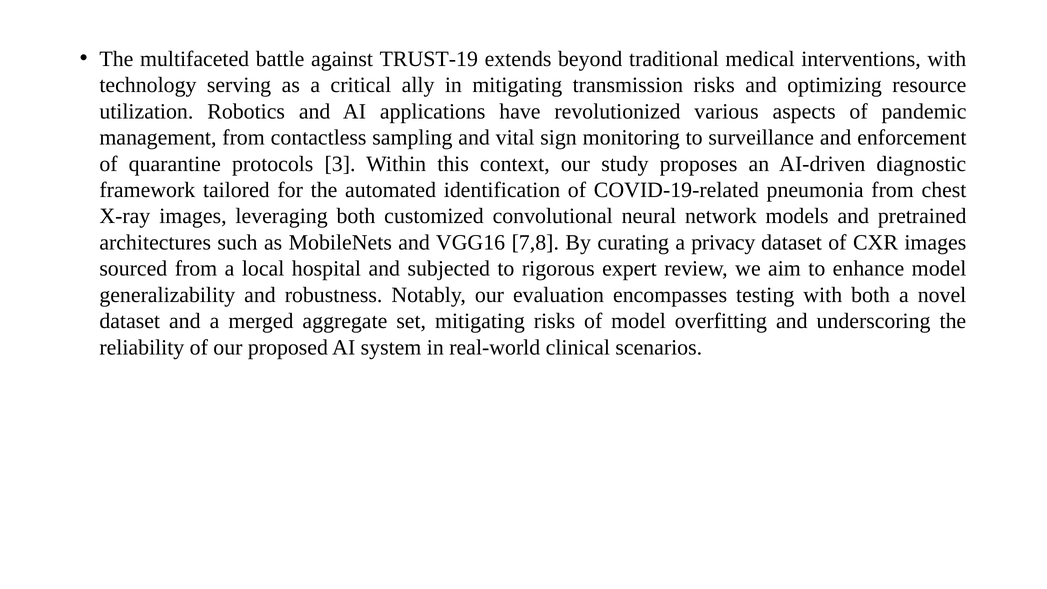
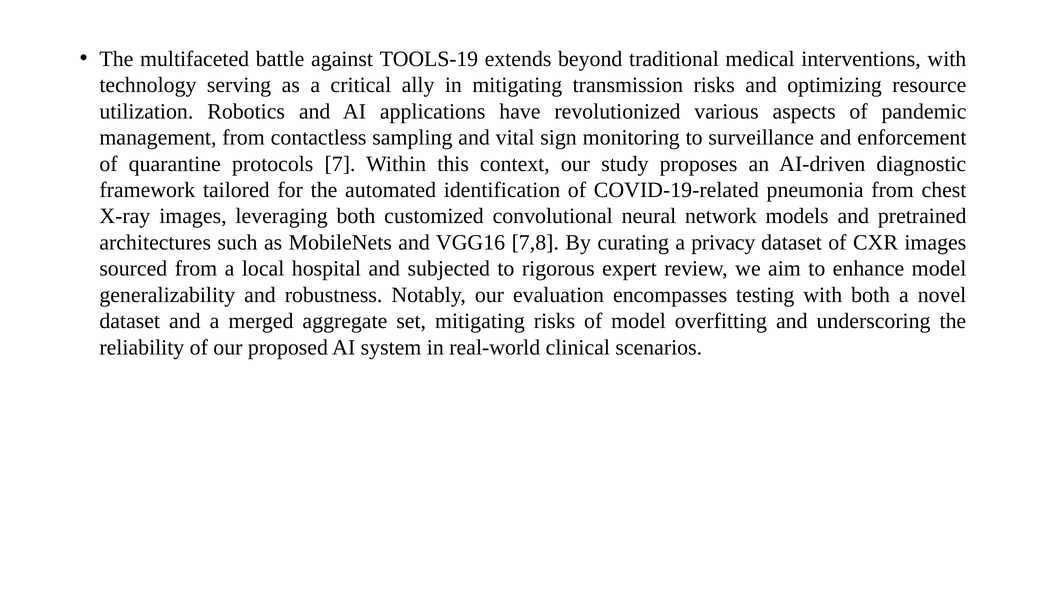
TRUST-19: TRUST-19 -> TOOLS-19 (429, 59)
3: 3 -> 7 (340, 164)
